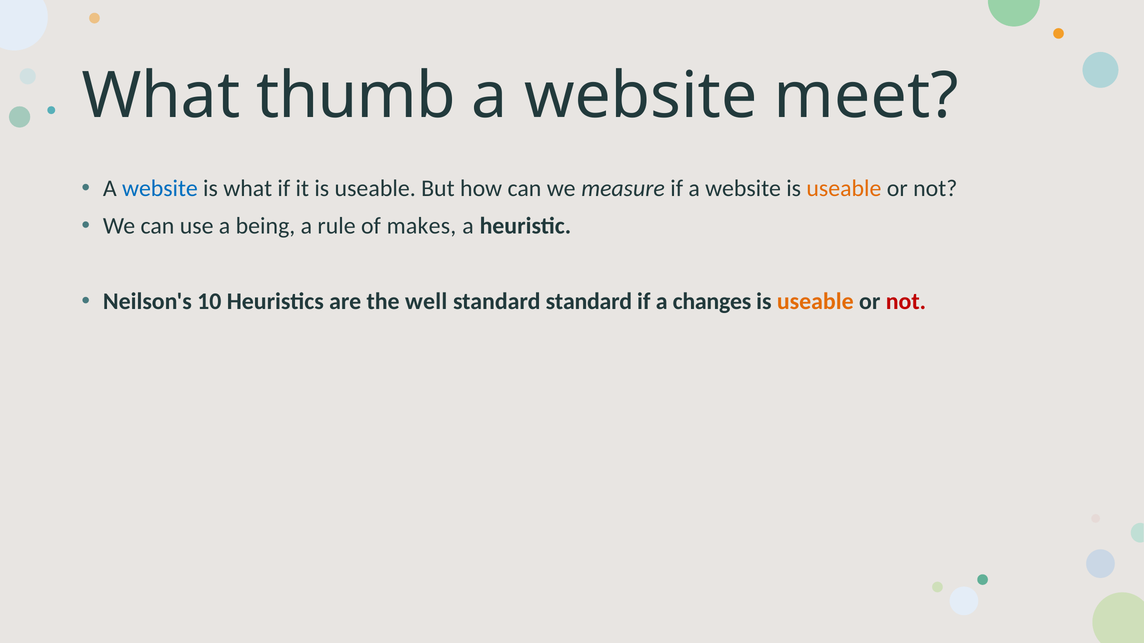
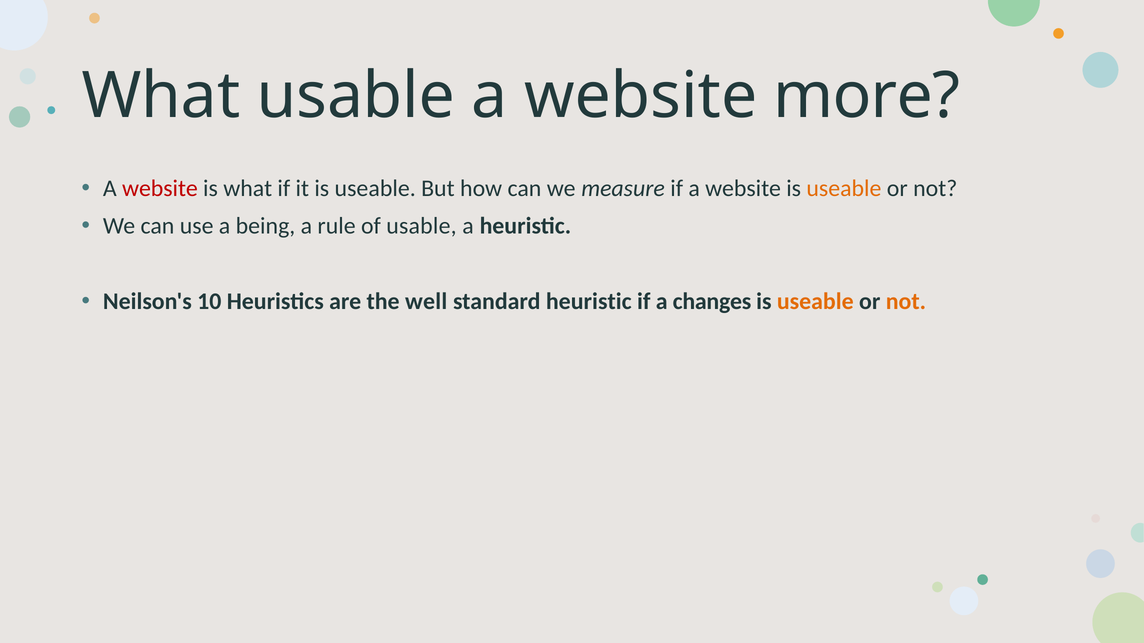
What thumb: thumb -> usable (356, 96)
meet: meet -> more (867, 96)
website colour: blue -> red (160, 188)
of makes: makes -> usable (421, 226)
standard standard: standard -> heuristic (589, 301)
not colour: red -> orange (906, 301)
